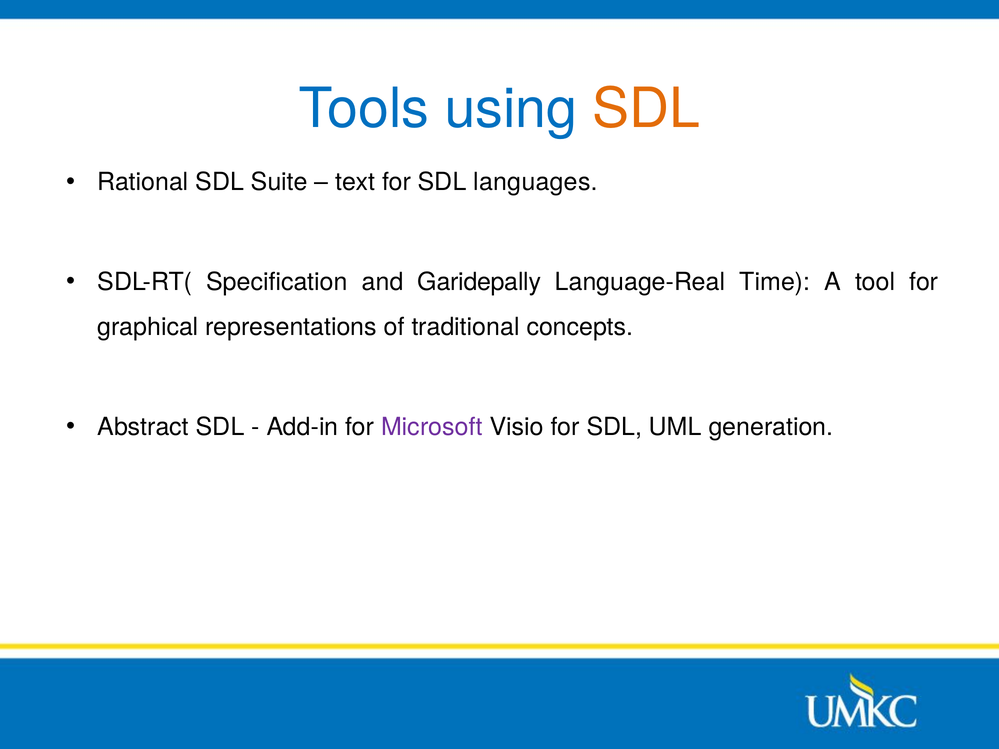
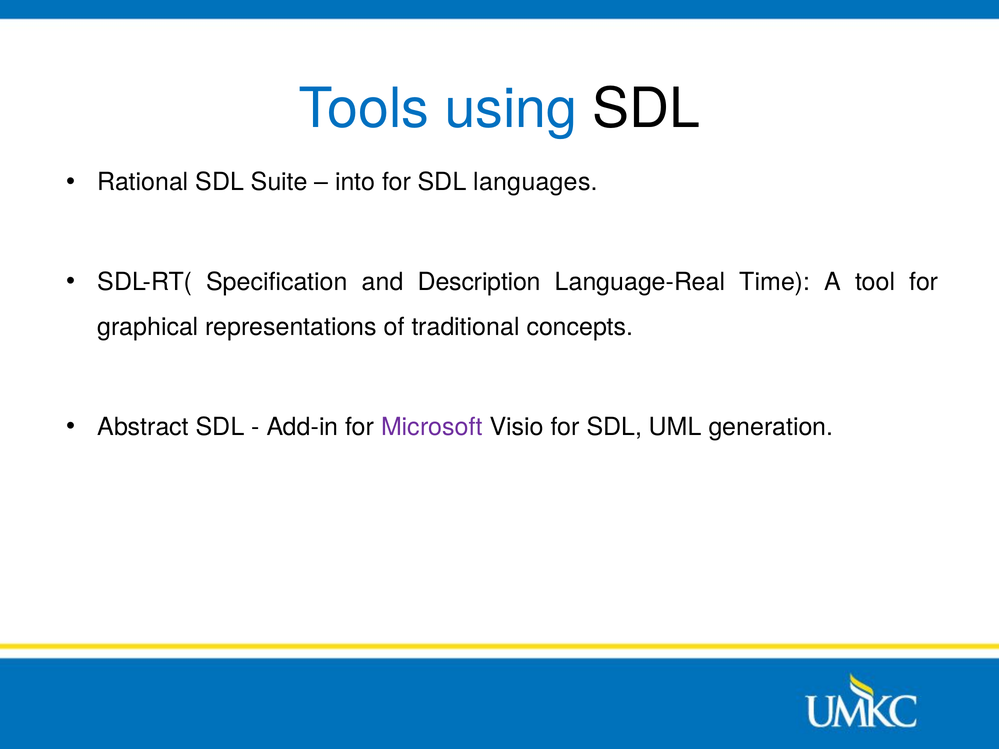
SDL colour: orange -> black (646, 109)
text: text -> into (355, 182)
Garidepally: Garidepally -> Description (479, 282)
